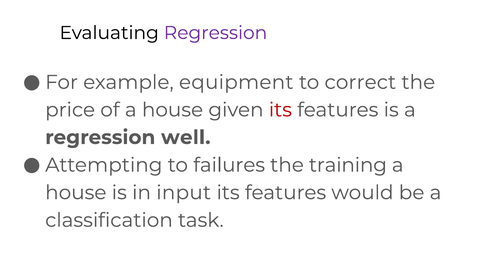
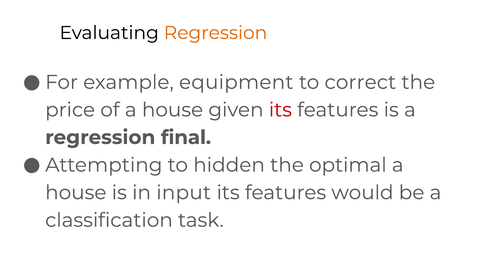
Regression colour: purple -> orange (216, 33)
well: well -> final (186, 137)
failures: failures -> hidden (229, 165)
training: training -> optimal (348, 165)
